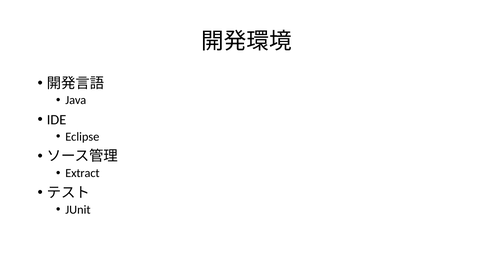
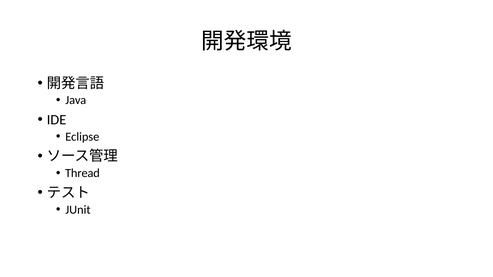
Extract: Extract -> Thread (82, 173)
